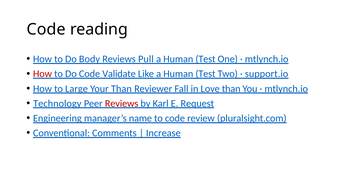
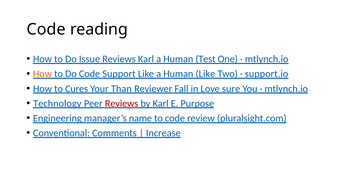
Body: Body -> Issue (90, 59)
Reviews Pull: Pull -> Karl (146, 59)
How colour: red -> orange (42, 74)
Validate: Validate -> Support (119, 74)
Like a Human Test: Test -> Like (205, 74)
Large: Large -> Cures (77, 89)
Love than: than -> sure (231, 89)
Request: Request -> Purpose (197, 103)
